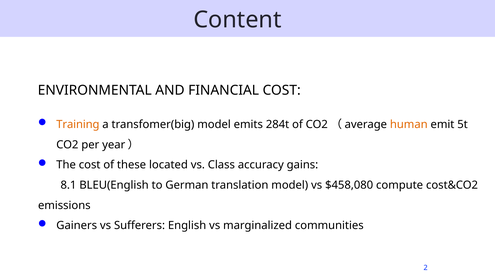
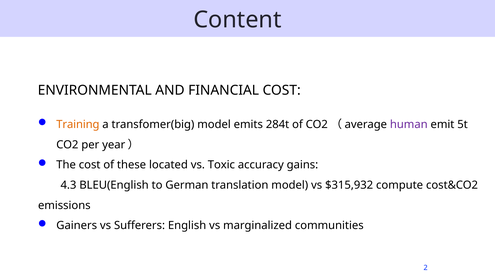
human colour: orange -> purple (409, 125)
Class: Class -> Toxic (221, 165)
8.1: 8.1 -> 4.3 (68, 185)
$458,080: $458,080 -> $315,932 (349, 185)
